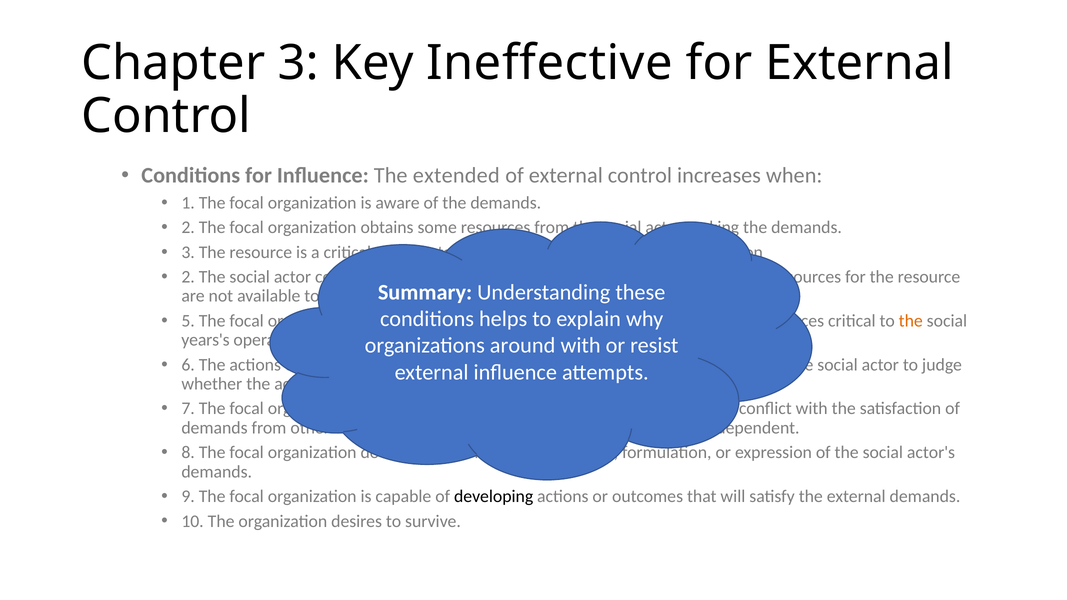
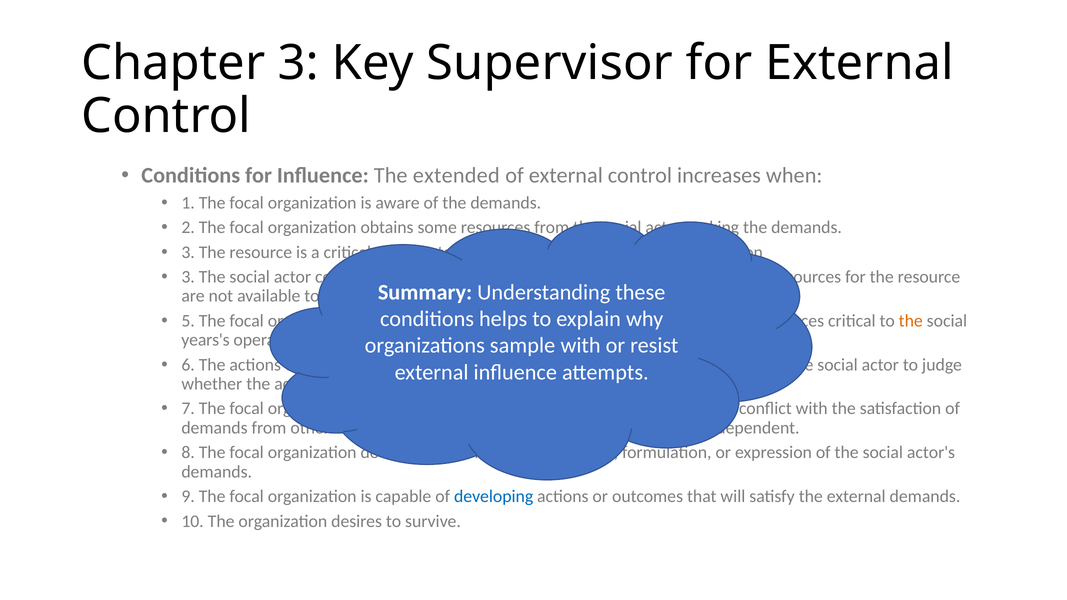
Ineffective: Ineffective -> Supervisor (550, 63)
2: 2 -> 3 (188, 277)
around: around -> sample (523, 346)
developing colour: black -> blue (494, 497)
